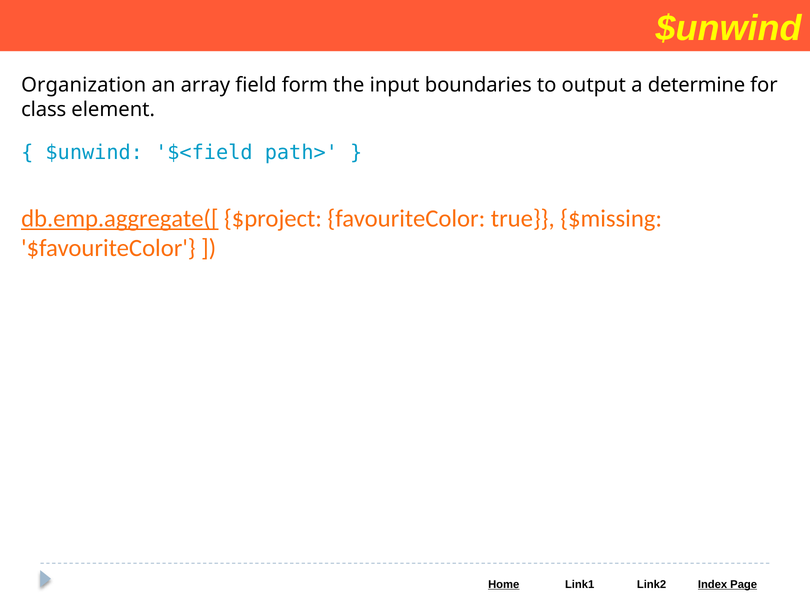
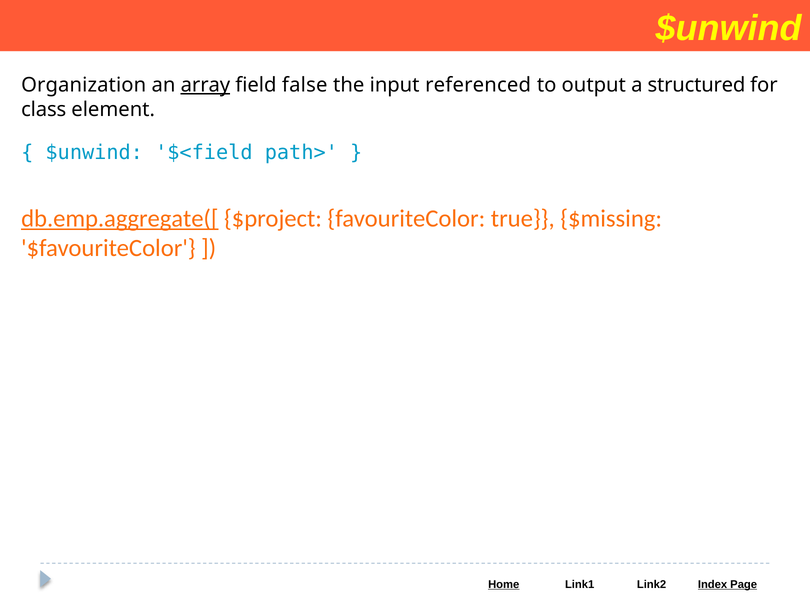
array underline: none -> present (205, 85)
form: form -> false (305, 85)
boundaries: boundaries -> referenced (478, 85)
determine: determine -> structured (696, 85)
